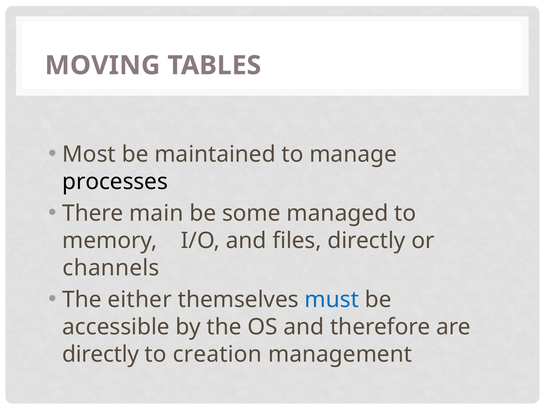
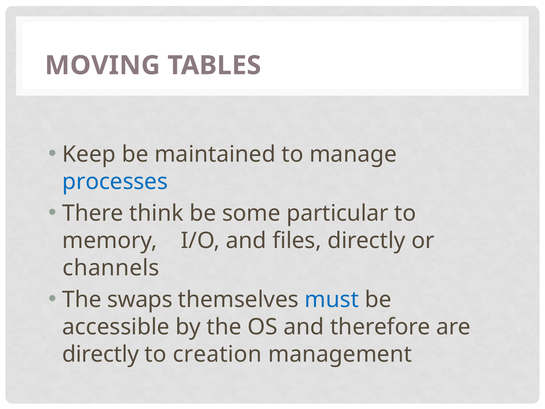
Most: Most -> Keep (89, 154)
processes colour: black -> blue (115, 181)
main: main -> think (156, 213)
managed: managed -> particular (338, 213)
either: either -> swaps (140, 300)
